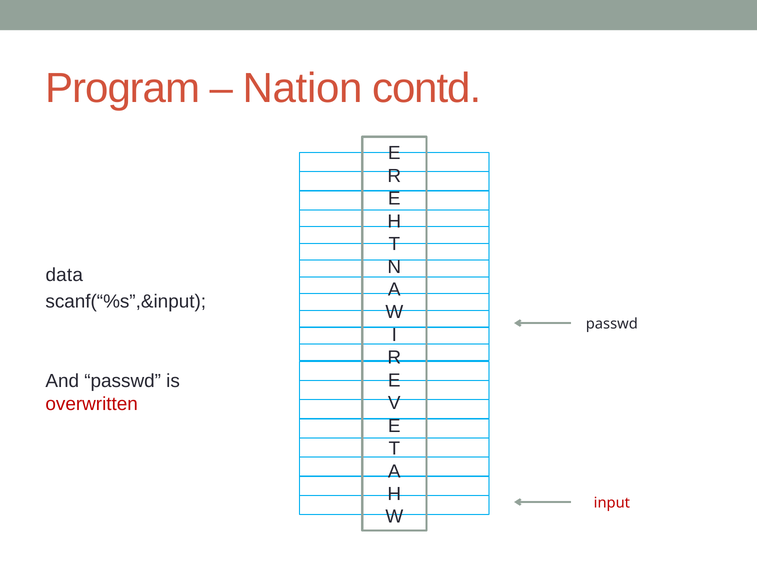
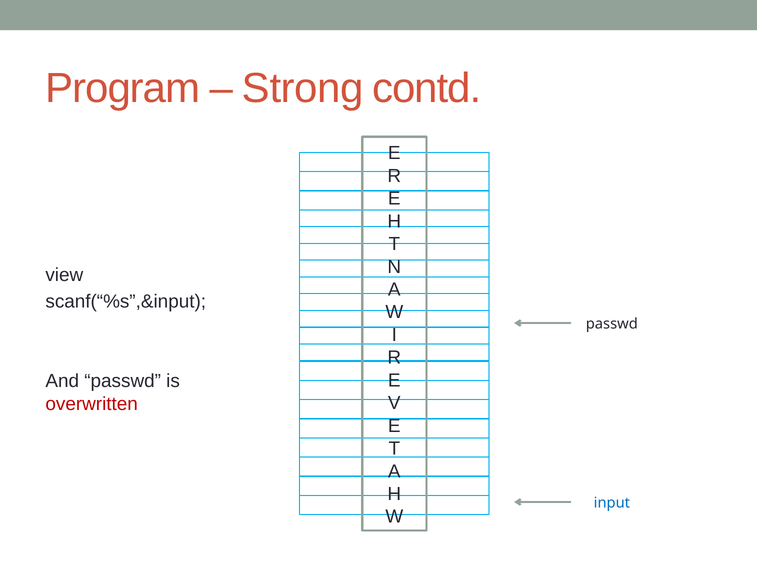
Nation: Nation -> Strong (303, 88)
data: data -> view (64, 275)
input colour: red -> blue (612, 503)
